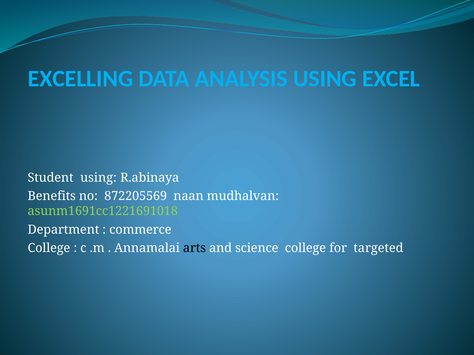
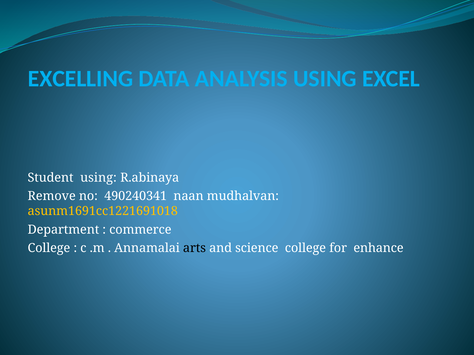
Benefits: Benefits -> Remove (52, 196)
872205569: 872205569 -> 490240341 (136, 196)
asunm1691cc1221691018 colour: light green -> yellow (103, 211)
targeted: targeted -> enhance (378, 248)
